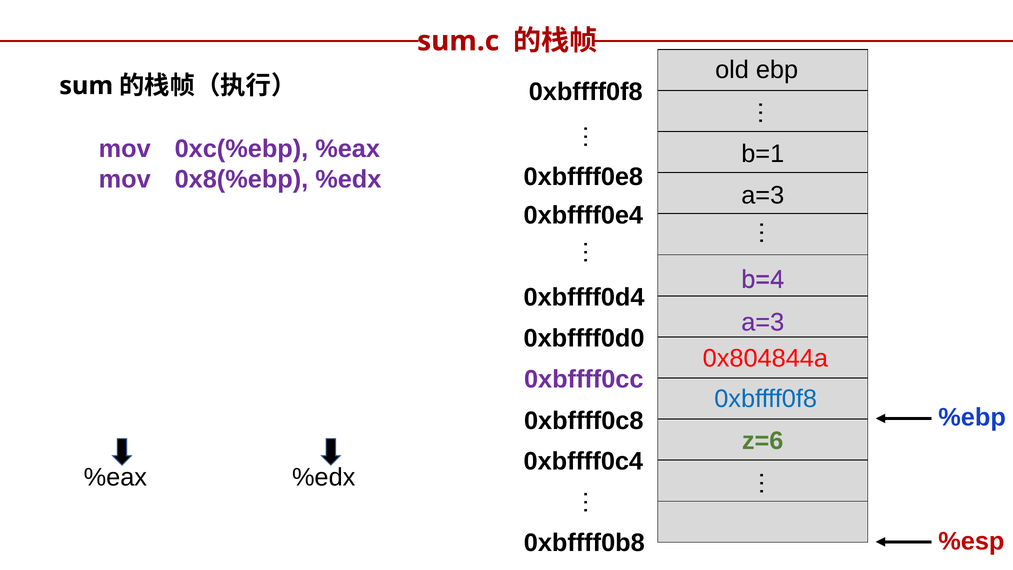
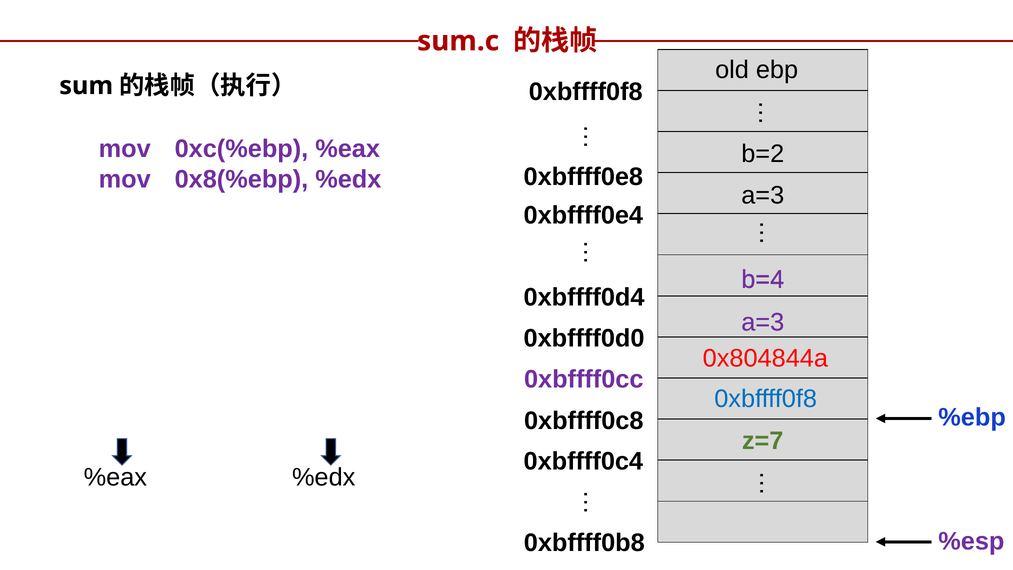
b=1: b=1 -> b=2 (763, 154)
z=6: z=6 -> z=7 (763, 441)
%esp colour: red -> purple (971, 541)
